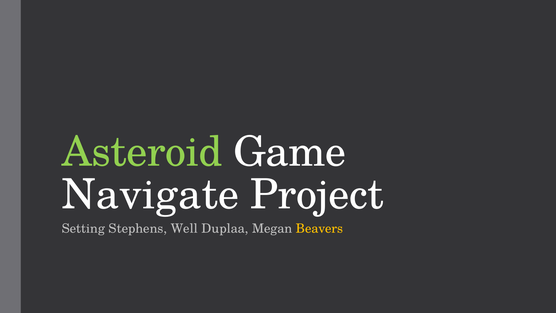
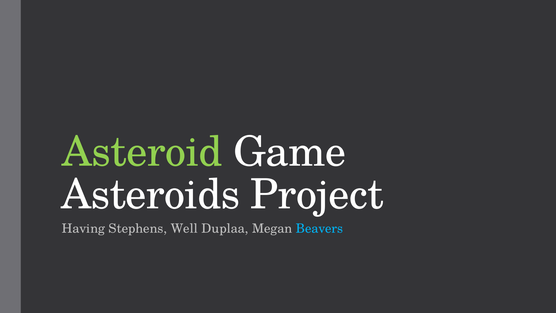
Navigate: Navigate -> Asteroids (151, 195)
Setting: Setting -> Having (83, 228)
Beavers colour: yellow -> light blue (319, 228)
